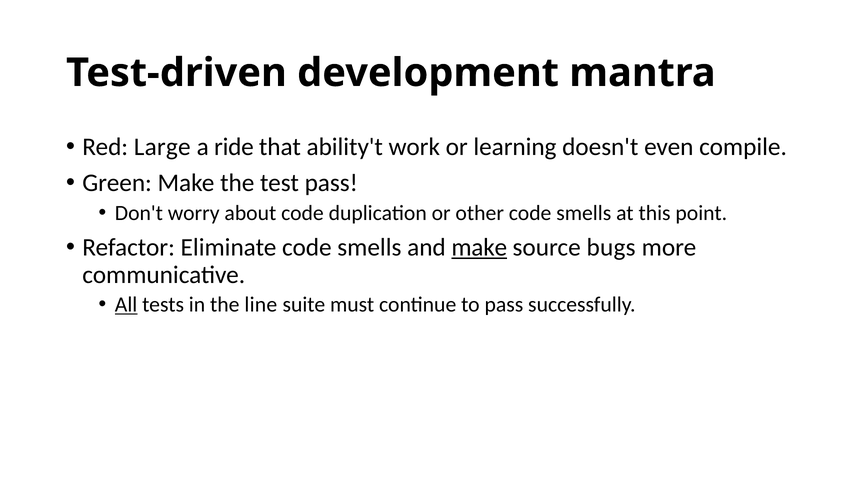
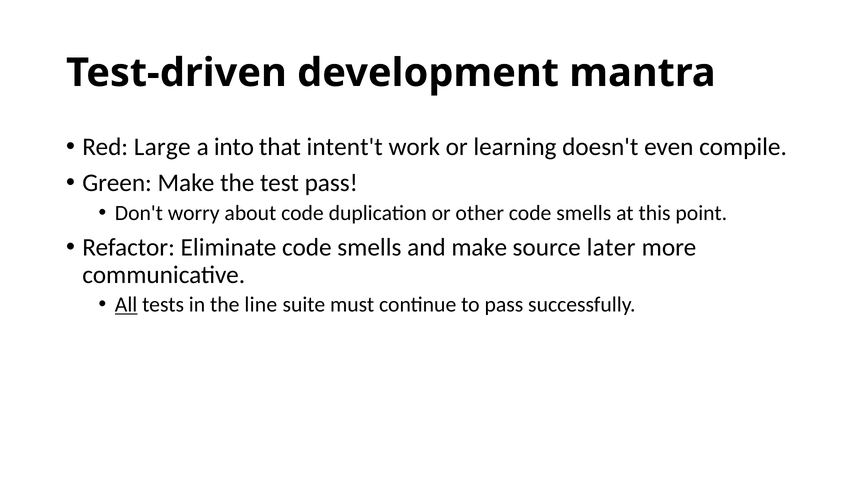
ride: ride -> into (234, 147)
ability't: ability't -> intent't (345, 147)
make underline: present -> none (479, 247)
bugs: bugs -> later (611, 247)
